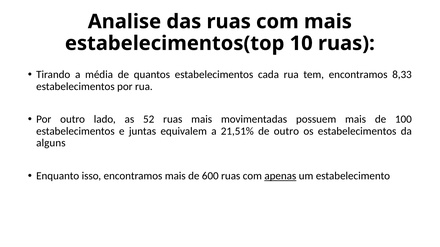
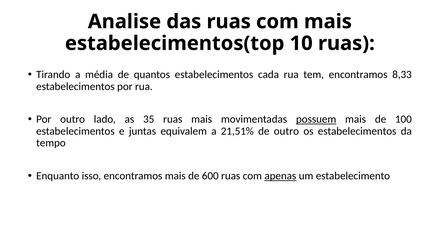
52: 52 -> 35 (149, 120)
possuem underline: none -> present (316, 120)
alguns: alguns -> tempo (51, 143)
